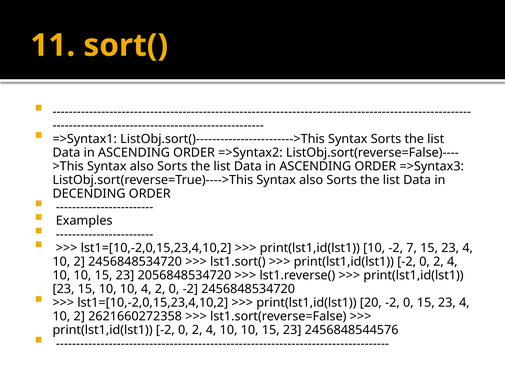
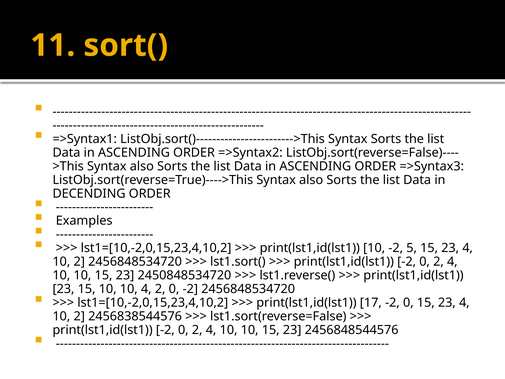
7: 7 -> 5 (412, 248)
2056848534720: 2056848534720 -> 2450848534720 (184, 275)
20: 20 -> 17 (371, 302)
2621660272358: 2621660272358 -> 2456838544576 (135, 316)
